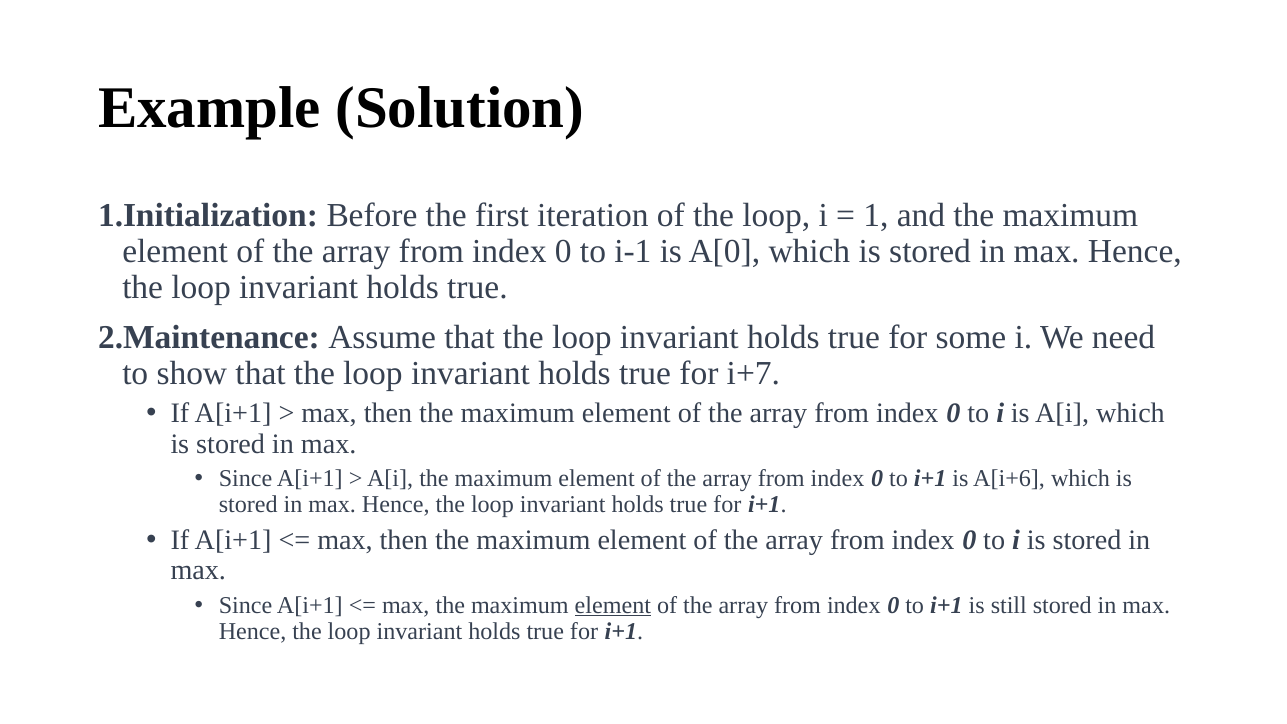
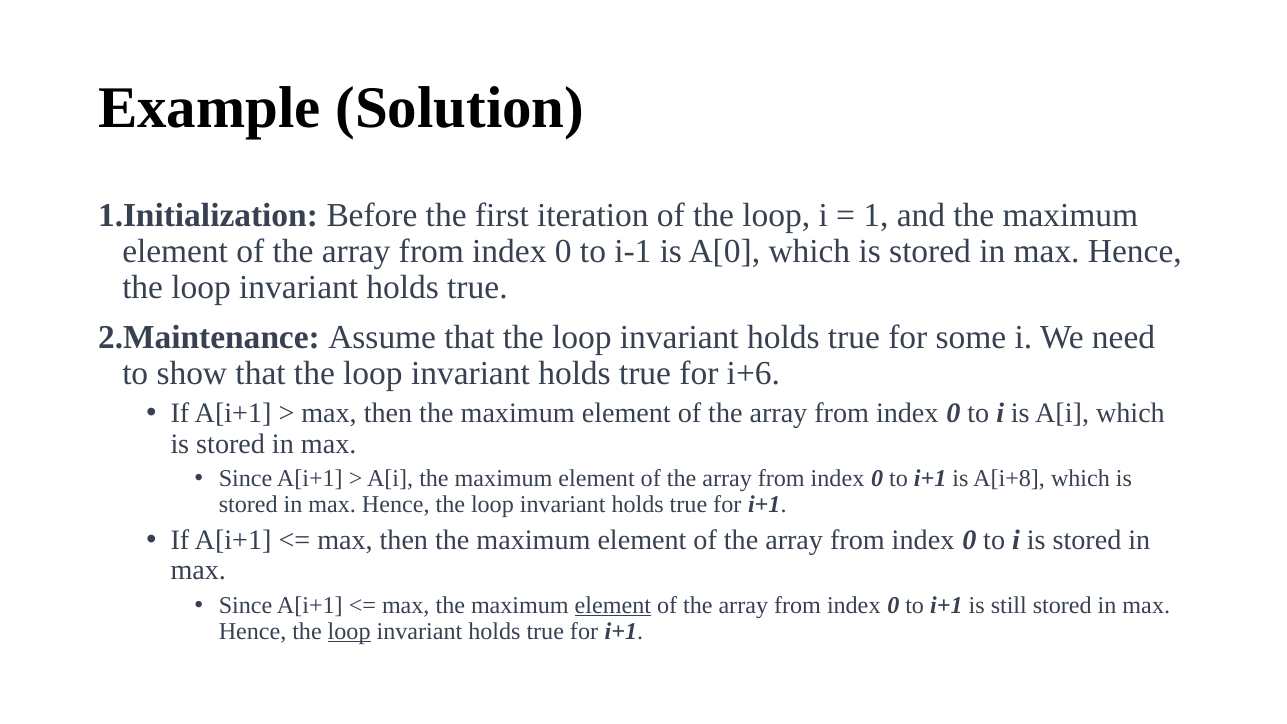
i+7: i+7 -> i+6 (753, 374)
A[i+6: A[i+6 -> A[i+8 (1009, 479)
loop underline: none -> present (349, 631)
